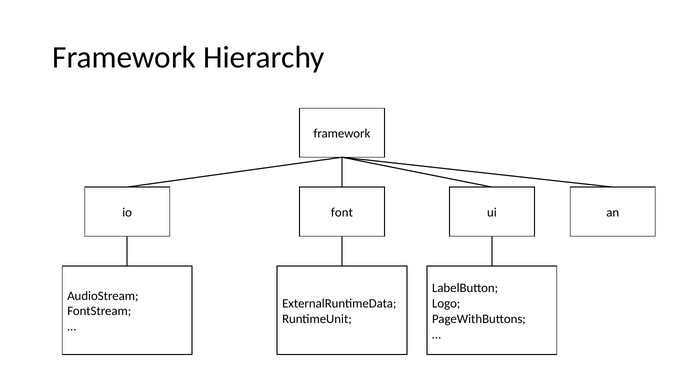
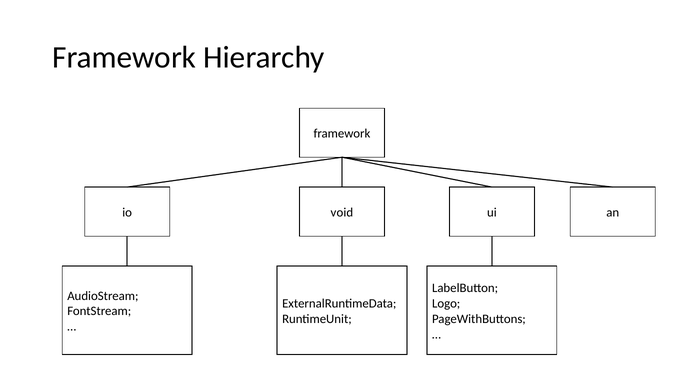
font: font -> void (342, 212)
